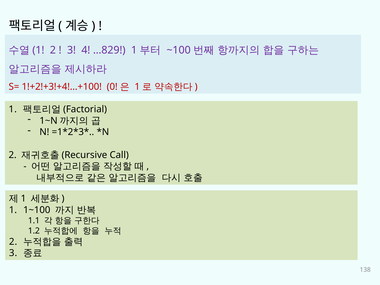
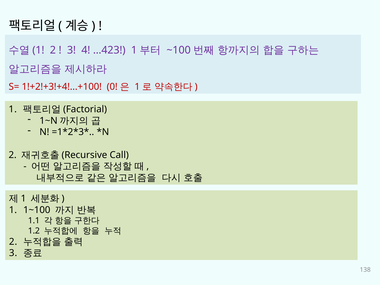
…829: …829 -> …423 (109, 50)
